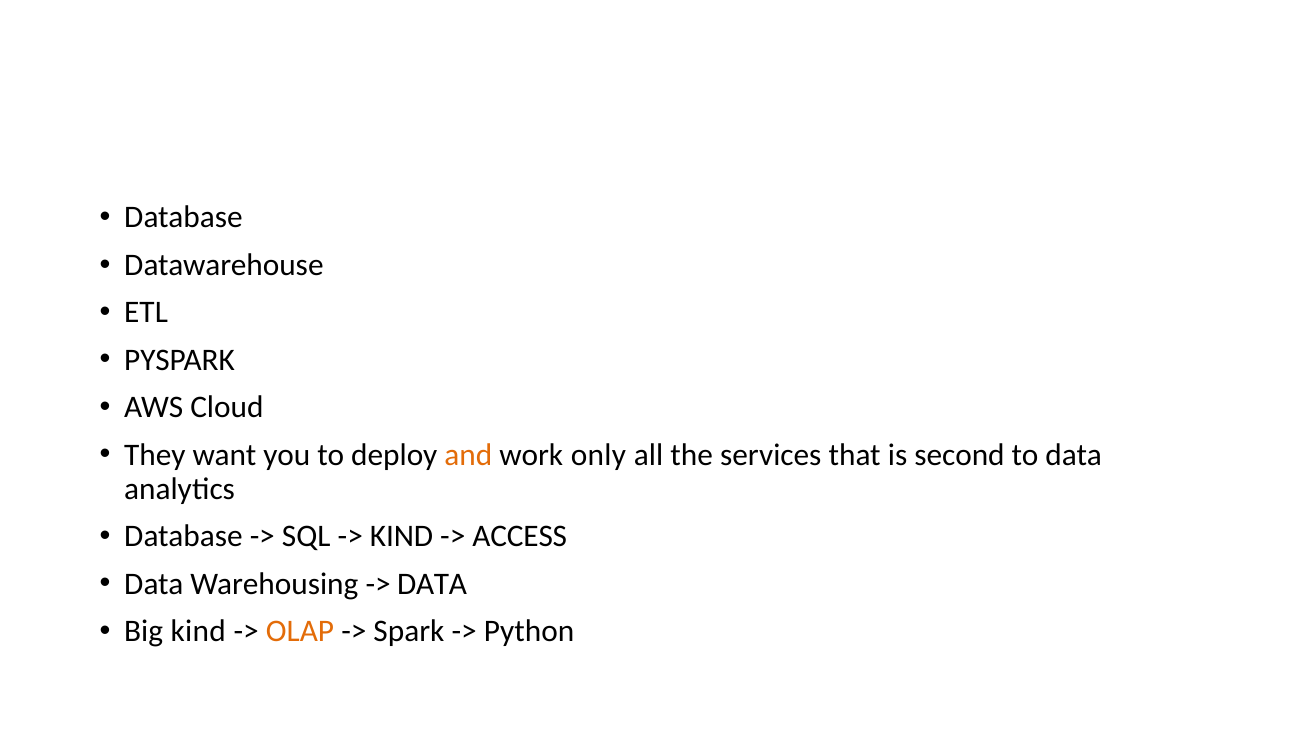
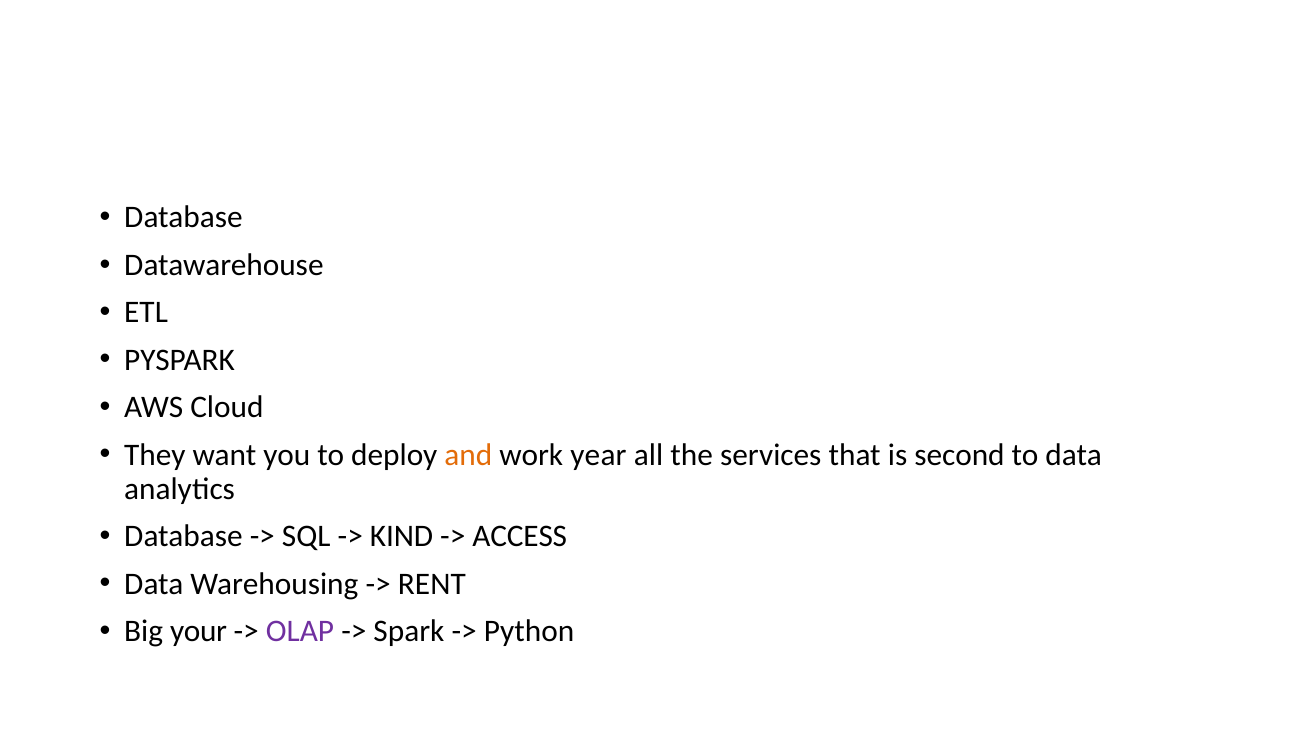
only: only -> year (598, 455)
DATA: DATA -> RENT (432, 584)
Big kind: kind -> your (199, 631)
OLAP colour: orange -> purple (300, 631)
